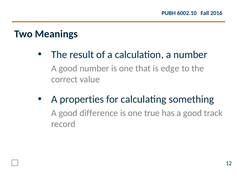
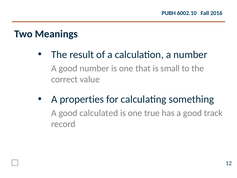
edge: edge -> small (170, 68)
difference: difference -> calculated (99, 113)
